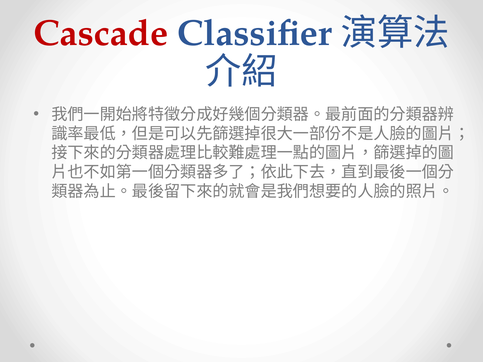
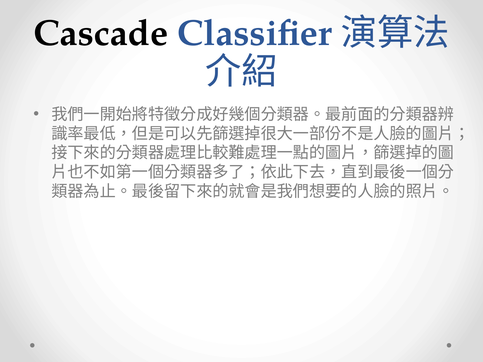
Cascade colour: red -> black (101, 33)
